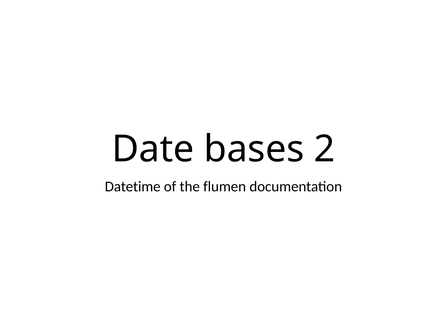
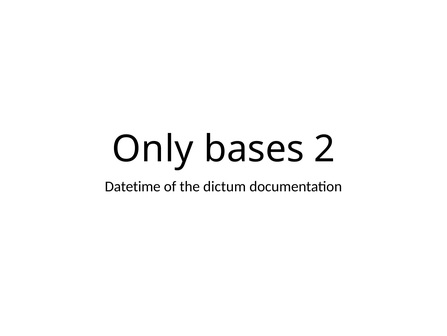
Date: Date -> Only (153, 149)
flumen: flumen -> dictum (225, 186)
